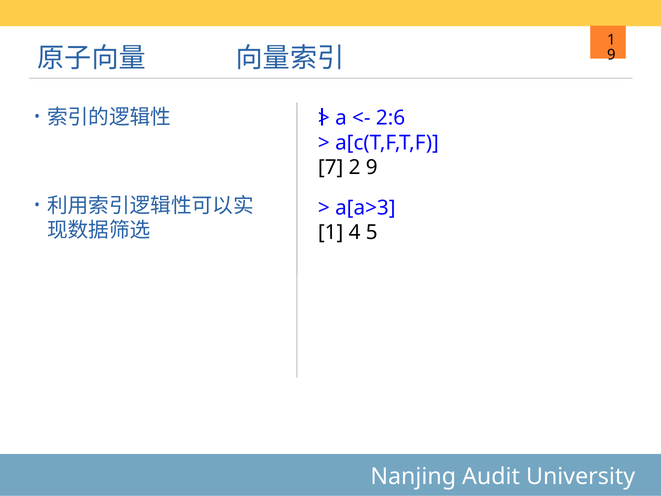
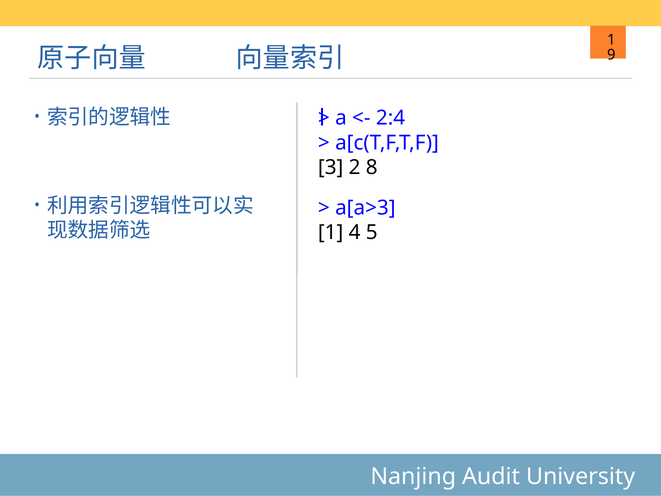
2:6: 2:6 -> 2:4 (391, 118)
7: 7 -> 3 (331, 168)
2 9: 9 -> 8 (372, 168)
